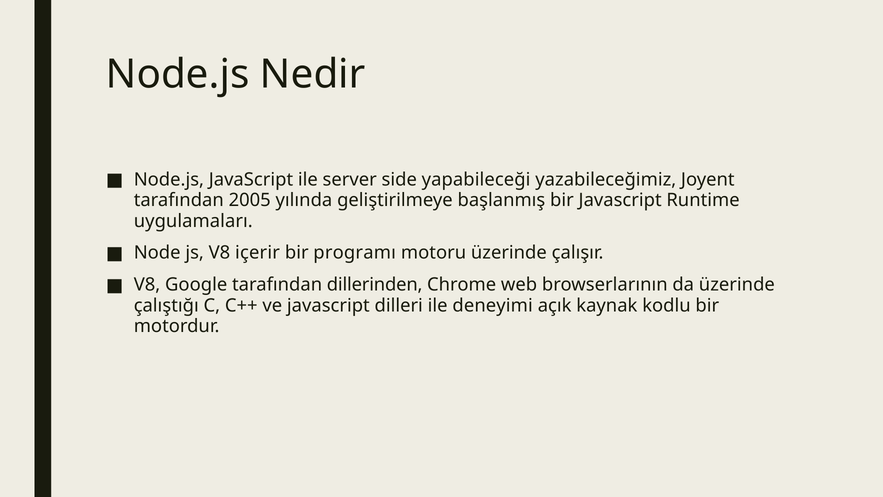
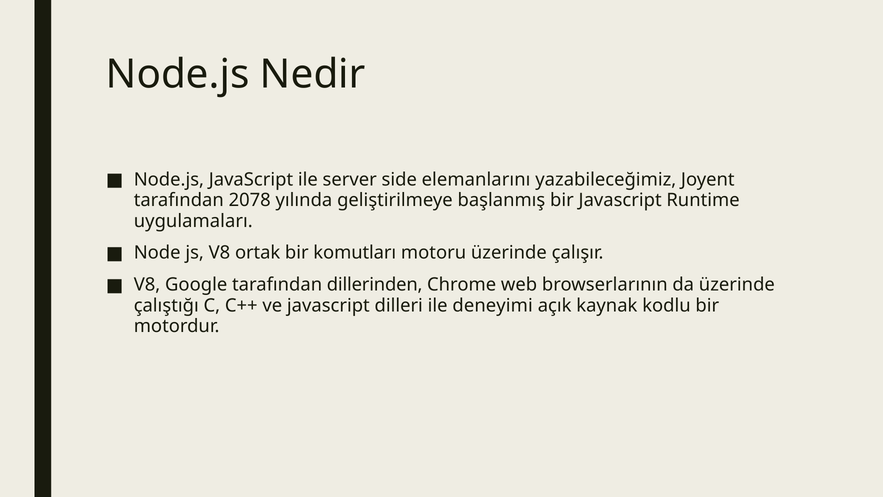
yapabileceği: yapabileceği -> elemanlarını (476, 179)
2005: 2005 -> 2078 (250, 200)
içerir: içerir -> ortak (258, 253)
programı: programı -> komutları (355, 253)
